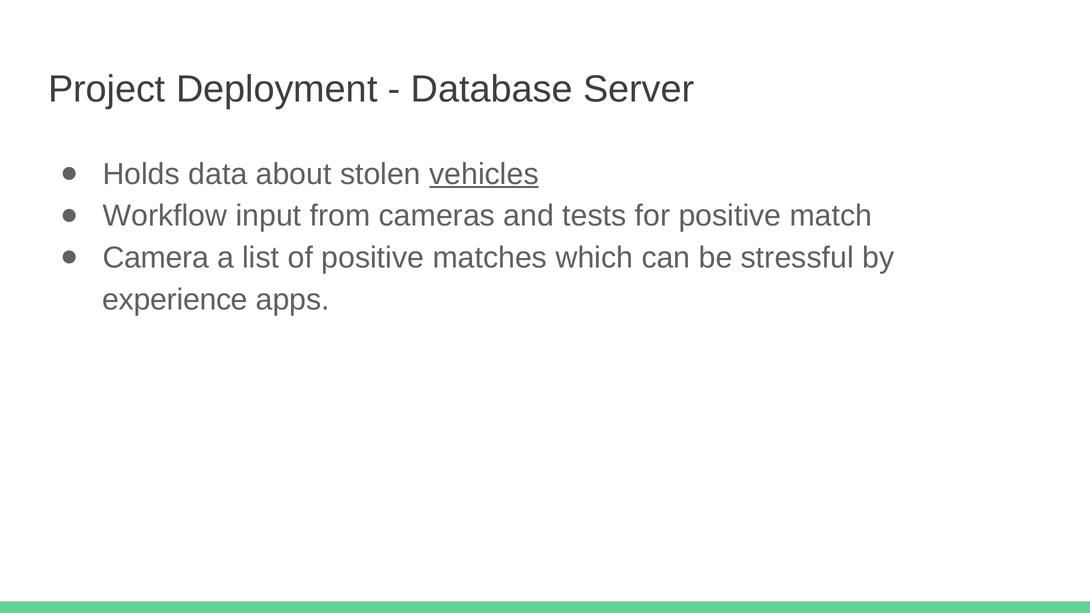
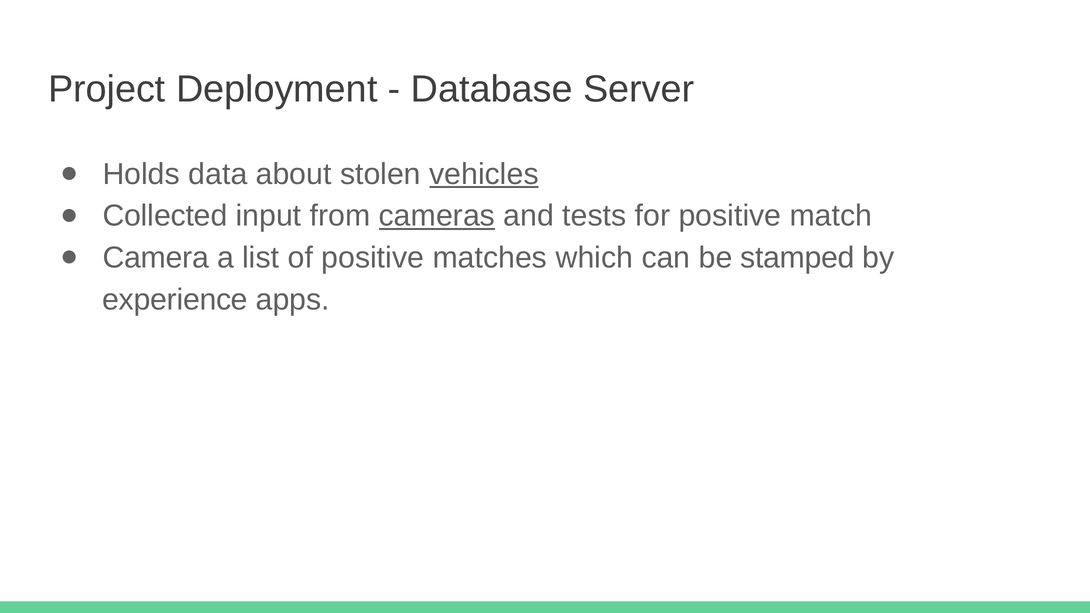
Workflow: Workflow -> Collected (165, 216)
cameras underline: none -> present (437, 216)
stressful: stressful -> stamped (797, 258)
